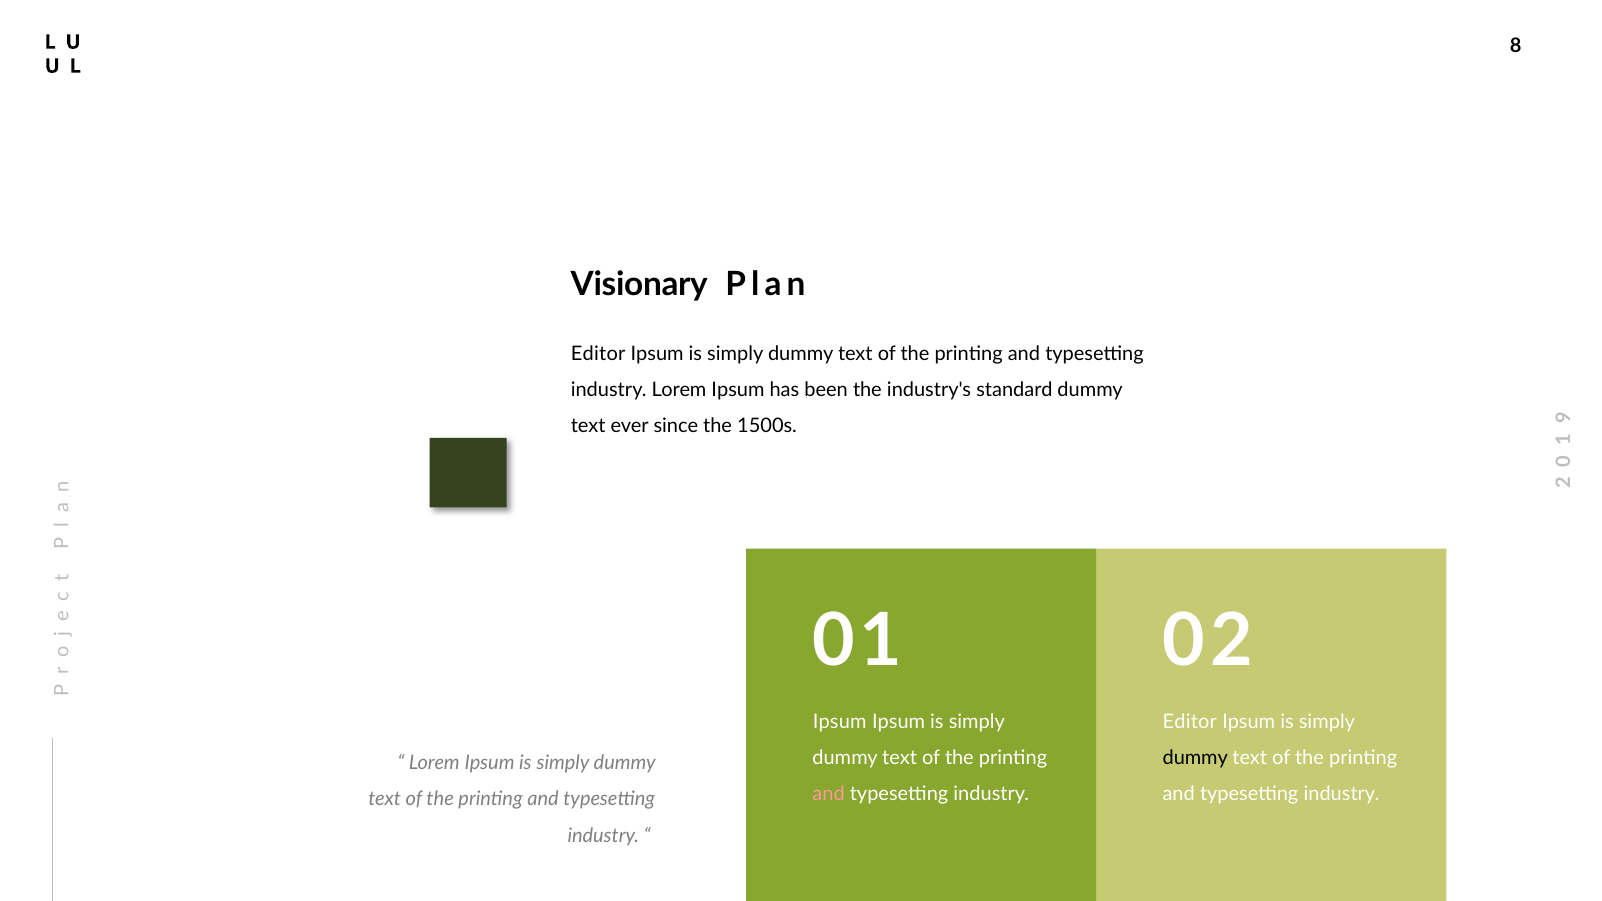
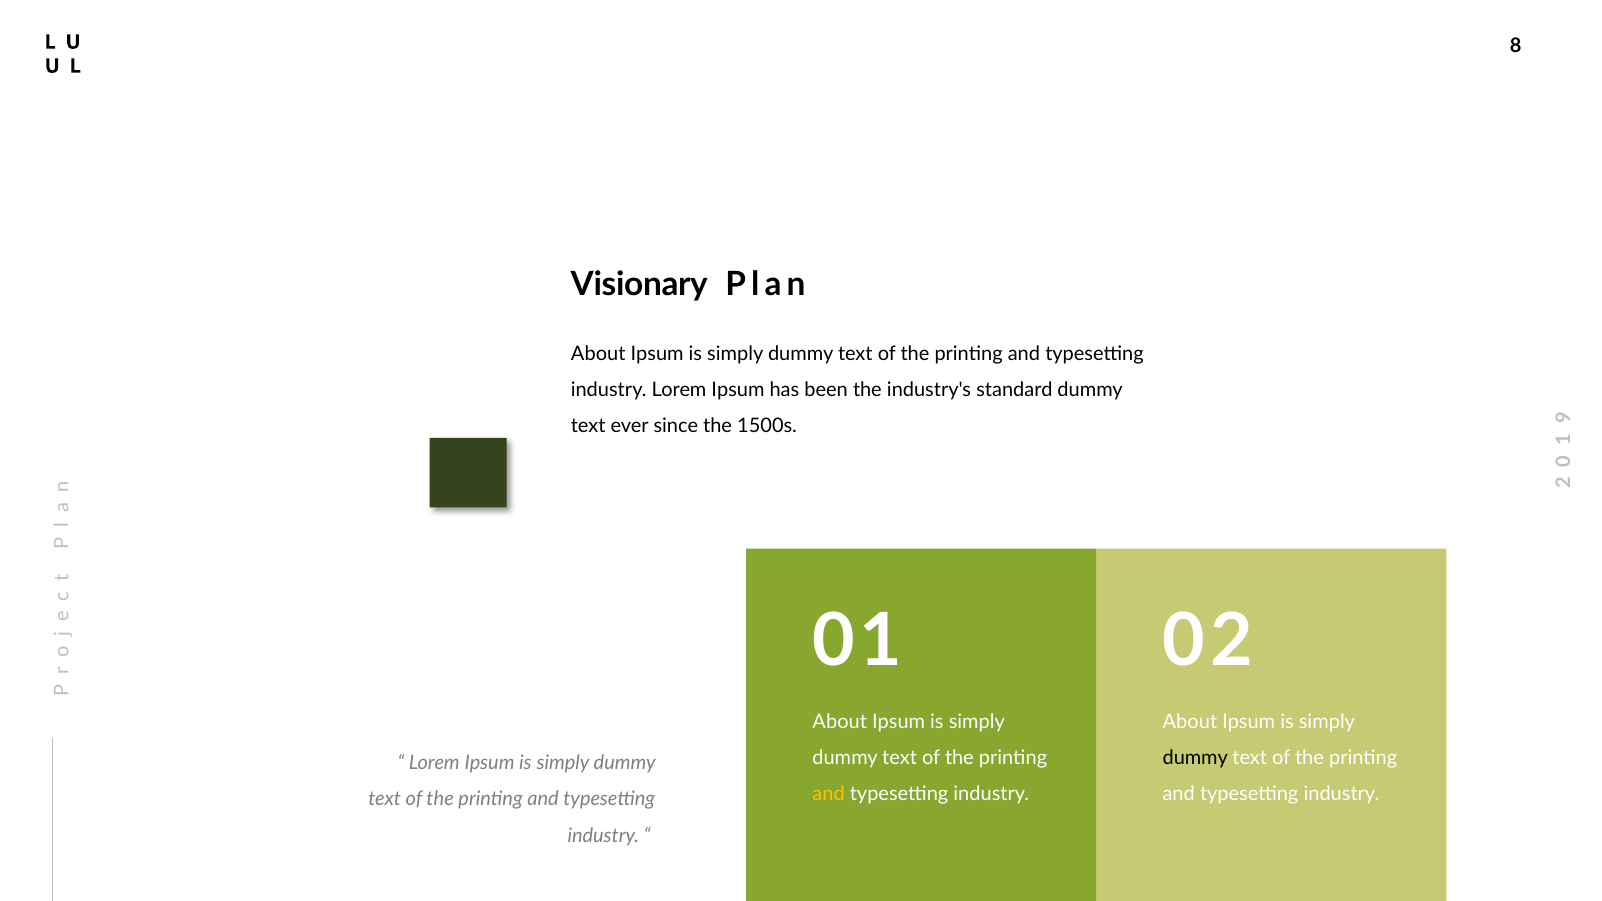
Editor: Editor -> About (598, 354)
Ipsum: Ipsum -> About (840, 722)
Editor: Editor -> About (1190, 722)
and colour: pink -> yellow (829, 794)
